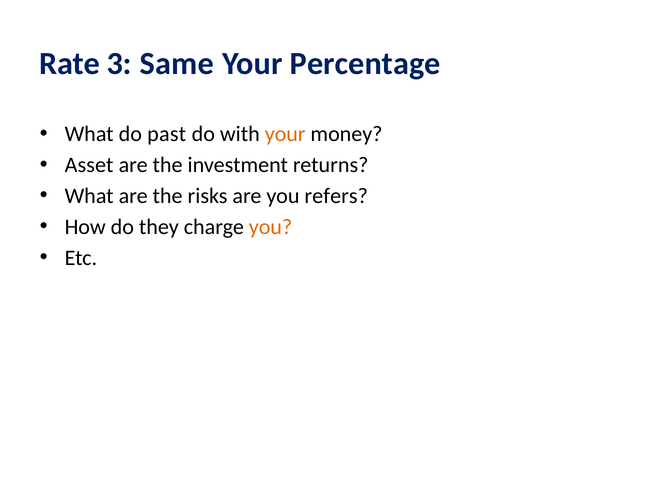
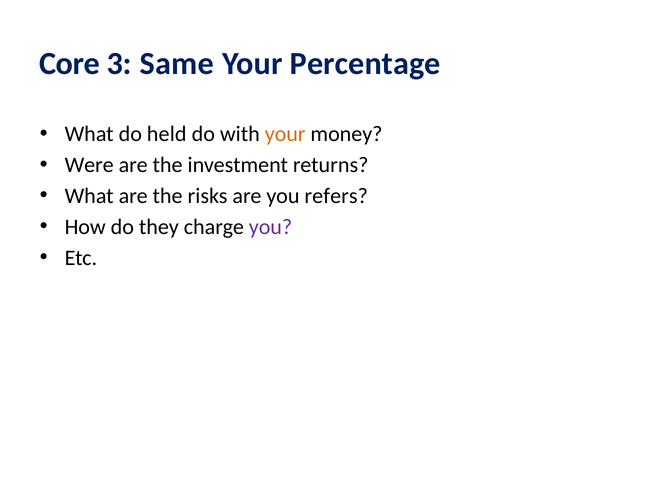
Rate: Rate -> Core (70, 64)
past: past -> held (167, 134)
Asset: Asset -> Were (89, 165)
you colour: orange -> purple (271, 227)
